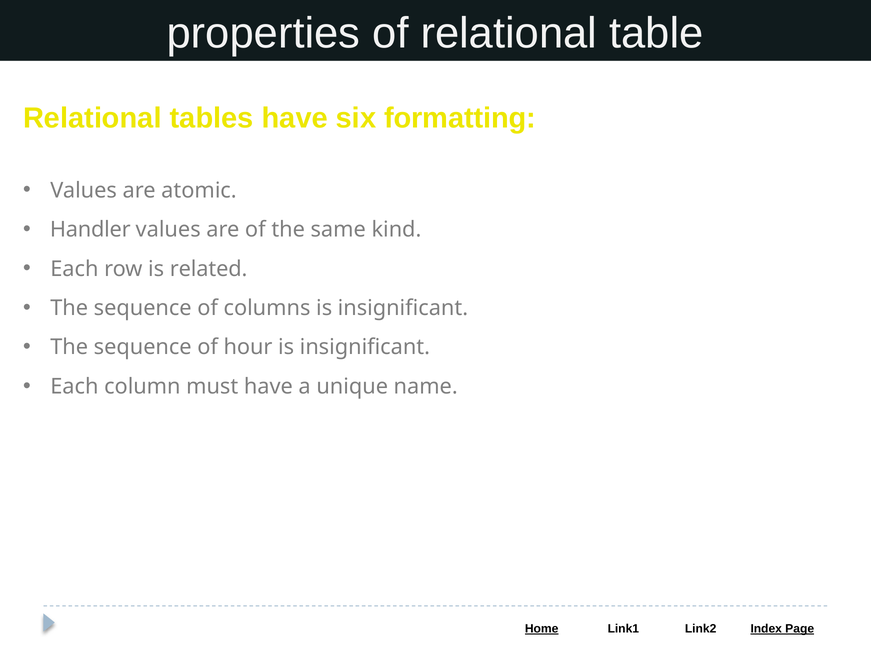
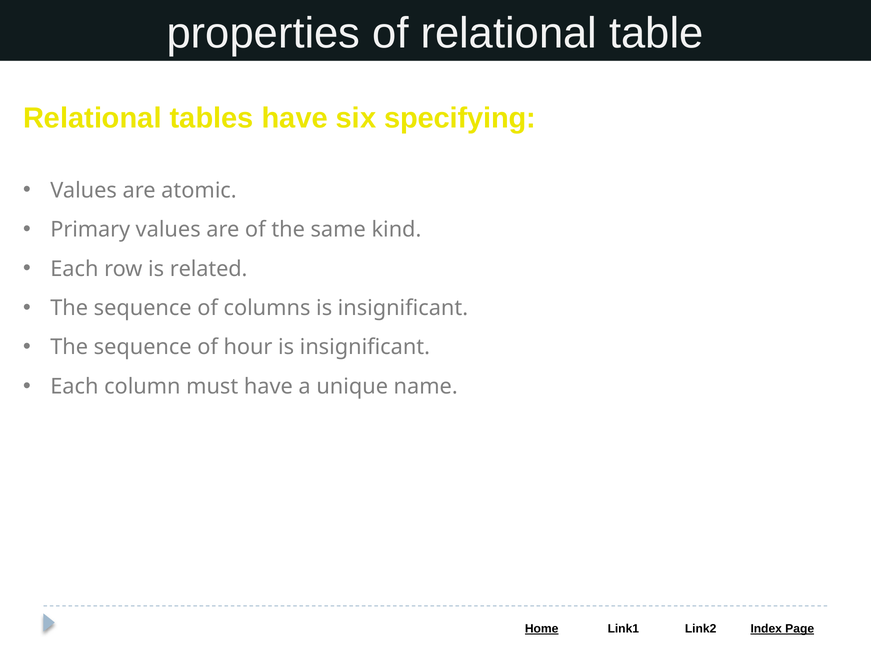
formatting: formatting -> specifying (460, 118)
Handler: Handler -> Primary (90, 229)
